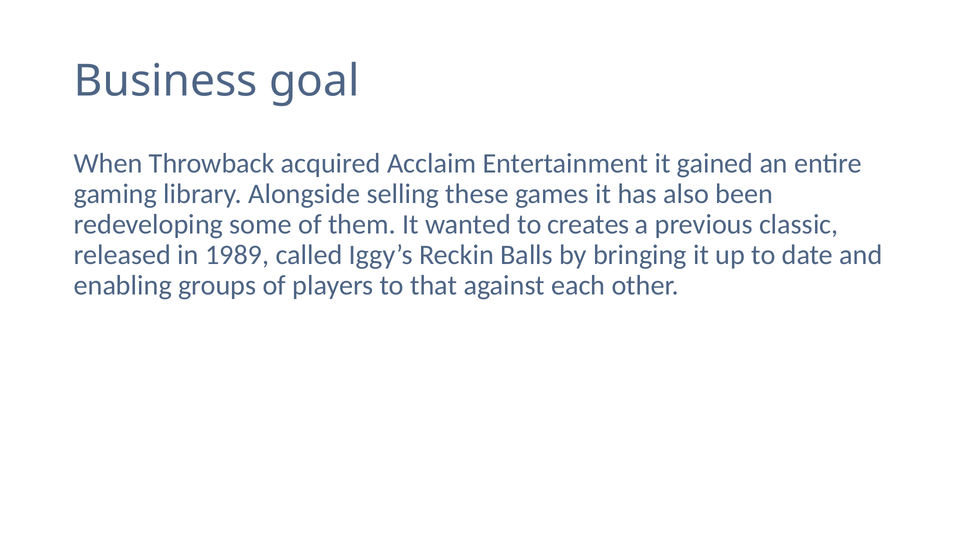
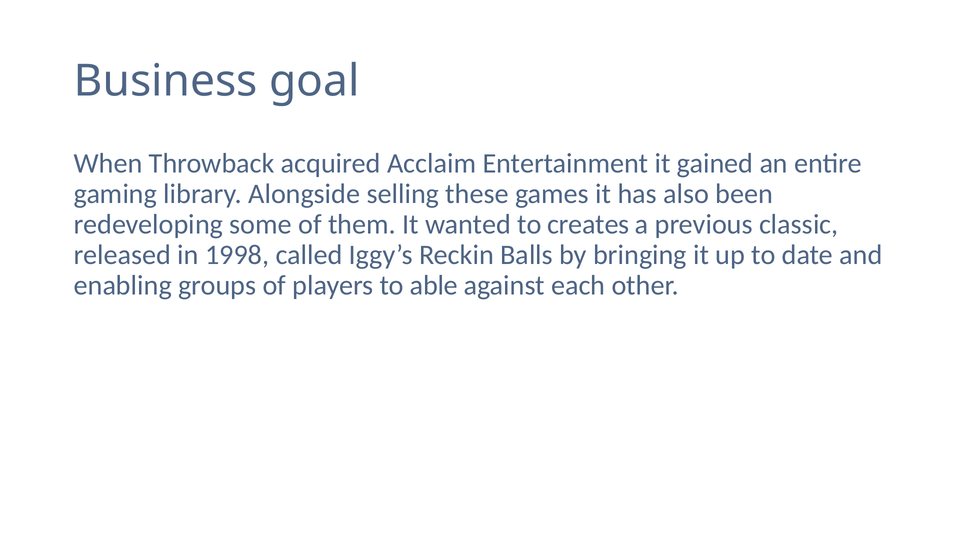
1989: 1989 -> 1998 (237, 255)
that: that -> able (434, 286)
